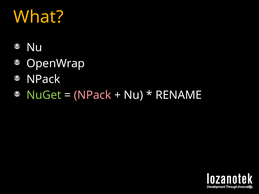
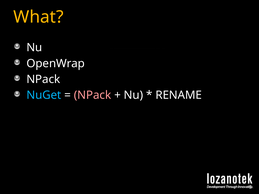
NuGet colour: light green -> light blue (44, 95)
